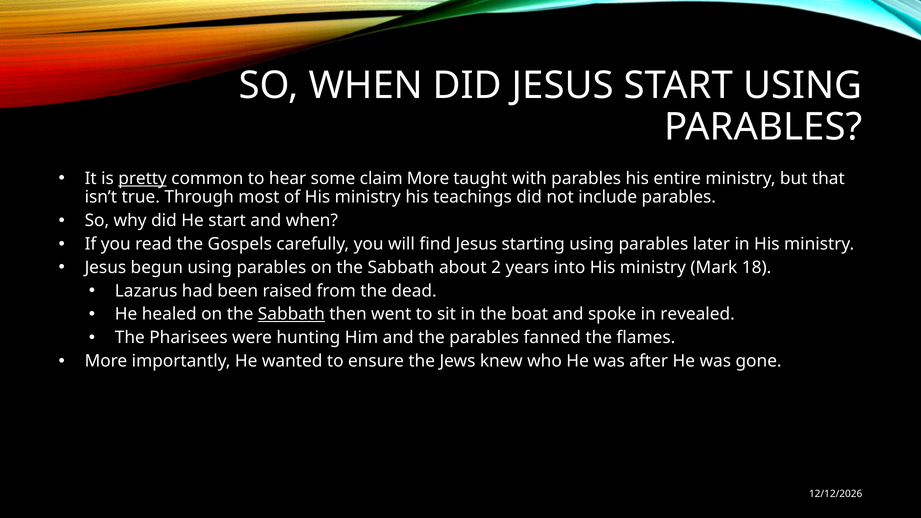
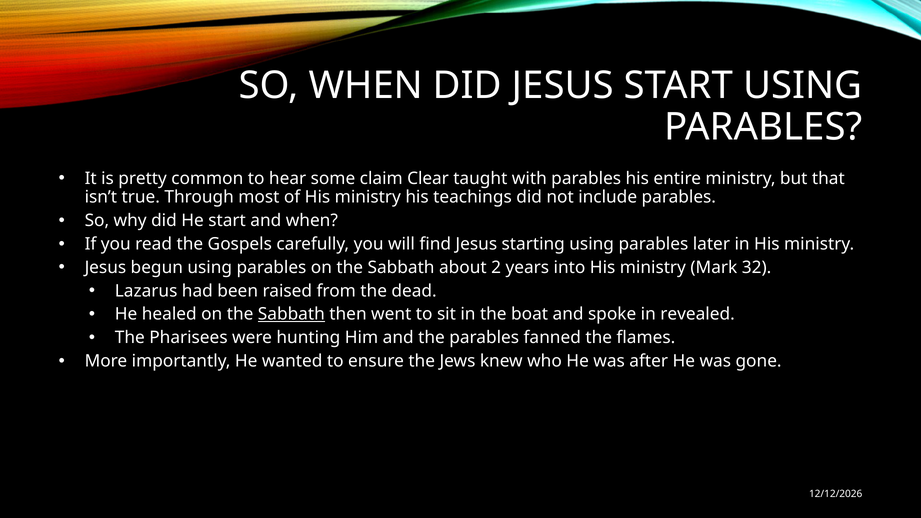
pretty underline: present -> none (143, 178)
claim More: More -> Clear (428, 178)
18: 18 -> 32 (757, 267)
